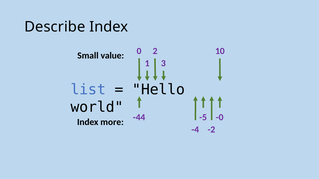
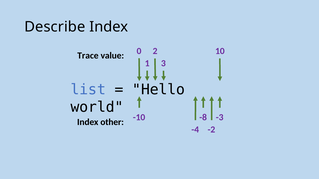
Small: Small -> Trace (88, 56)
-44: -44 -> -10 (139, 118)
-5: -5 -> -8 (203, 118)
-0: -0 -> -3 (220, 118)
more: more -> other (112, 122)
